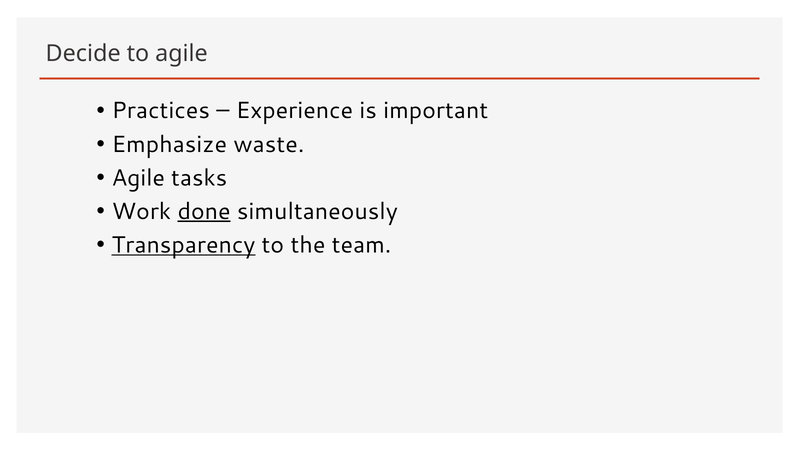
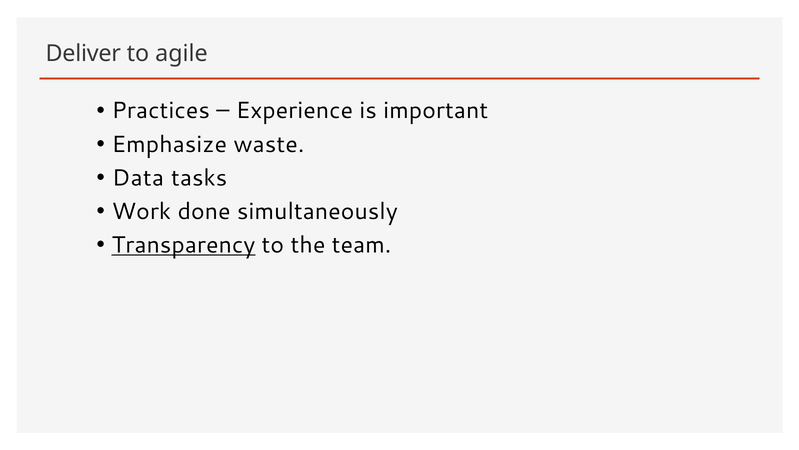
Decide: Decide -> Deliver (83, 54)
Agile: Agile -> Data (138, 178)
done underline: present -> none (204, 211)
